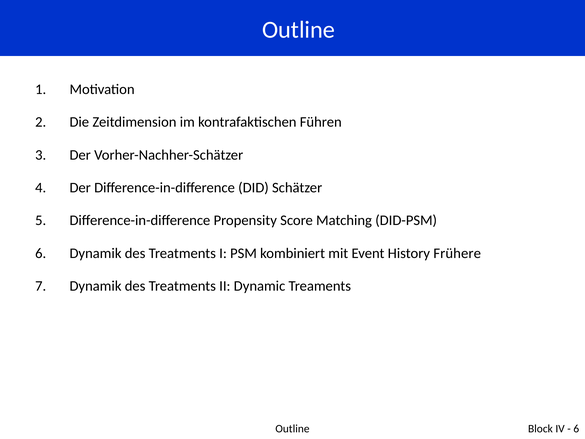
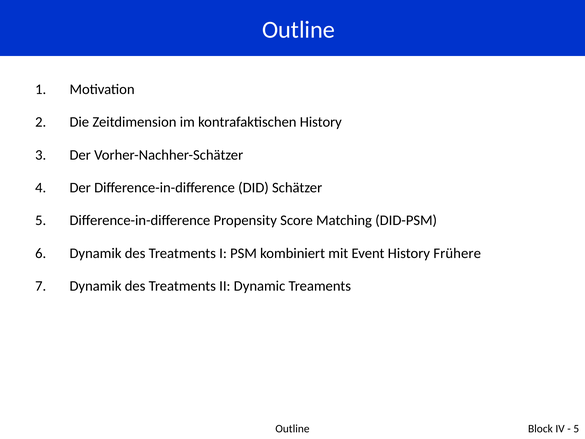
kontrafaktischen Führen: Führen -> History (321, 122)
6: 6 -> 5 (576, 429)
